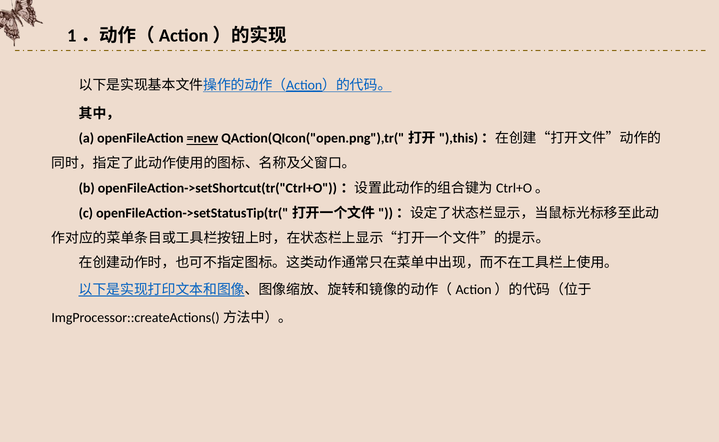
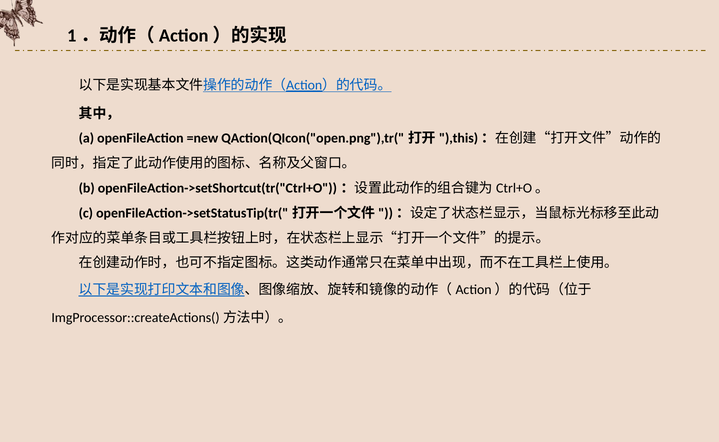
=new underline: present -> none (202, 138)
